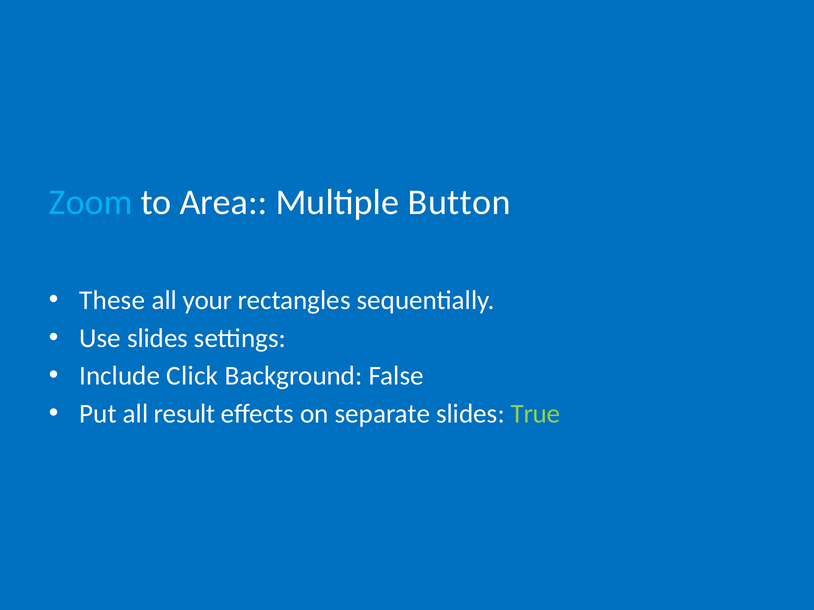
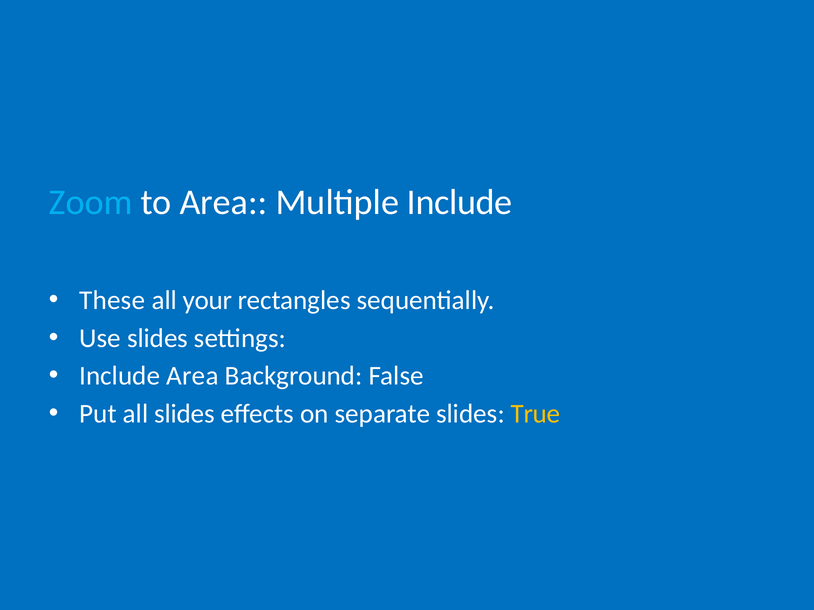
Multiple Button: Button -> Include (460, 203)
Include Click: Click -> Area (192, 376)
all result: result -> slides (185, 414)
True colour: light green -> yellow (535, 414)
